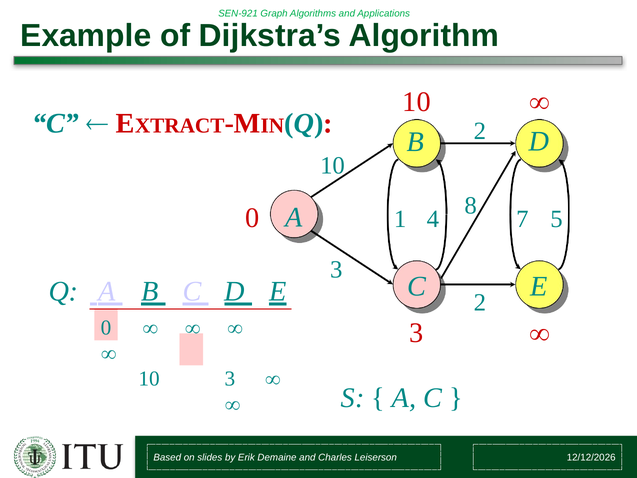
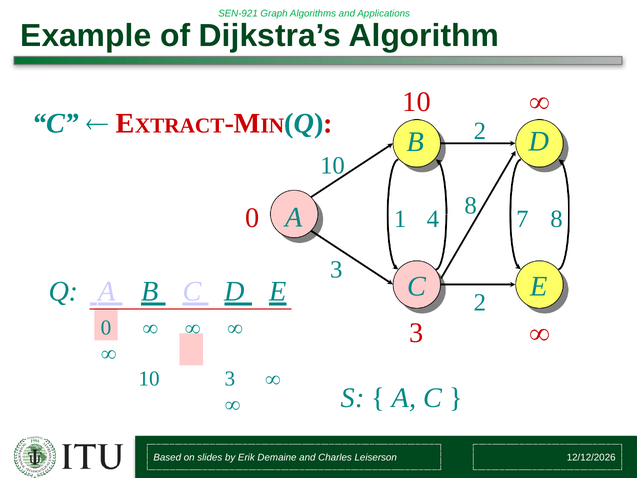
7 5: 5 -> 8 (556, 219)
